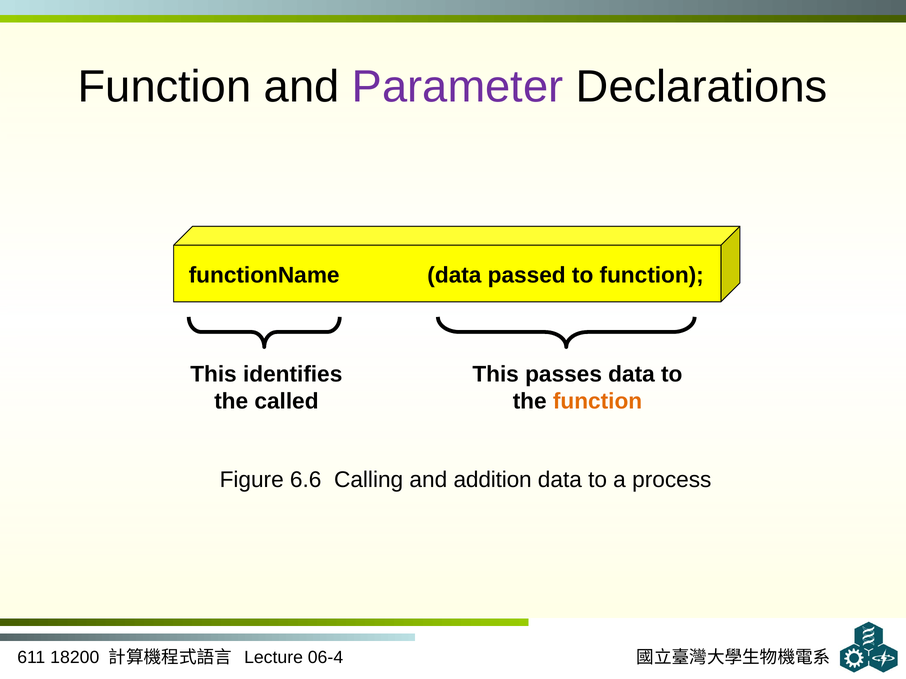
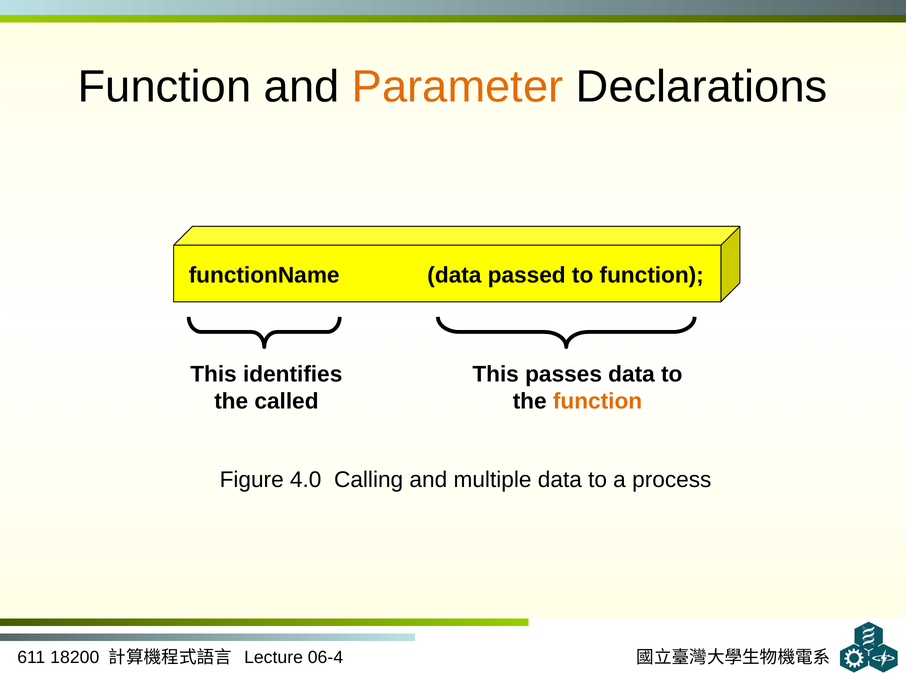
Parameter colour: purple -> orange (458, 87)
6.6: 6.6 -> 4.0 (306, 480)
addition: addition -> multiple (493, 480)
